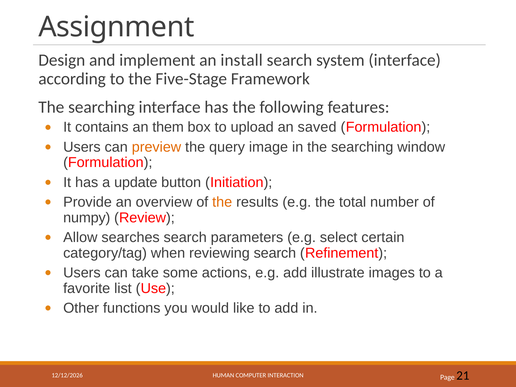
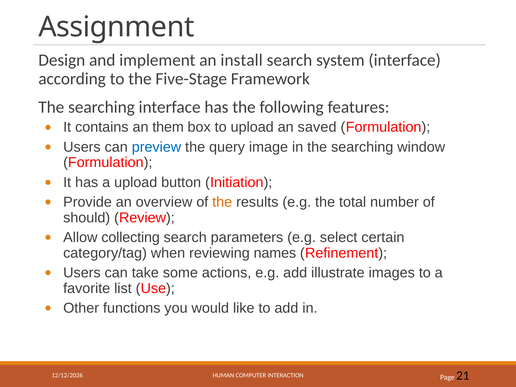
preview colour: orange -> blue (156, 147)
a update: update -> upload (136, 182)
numpy: numpy -> should (87, 218)
searches: searches -> collecting (131, 237)
reviewing search: search -> names (275, 253)
